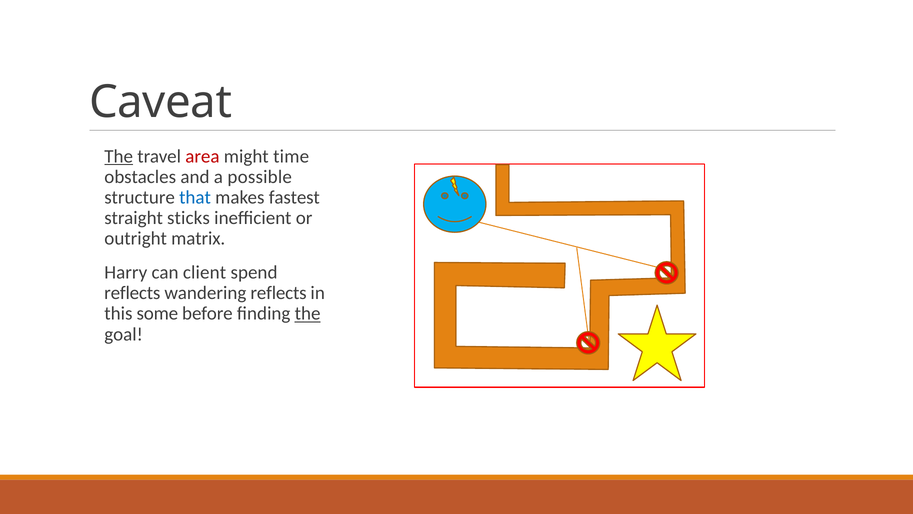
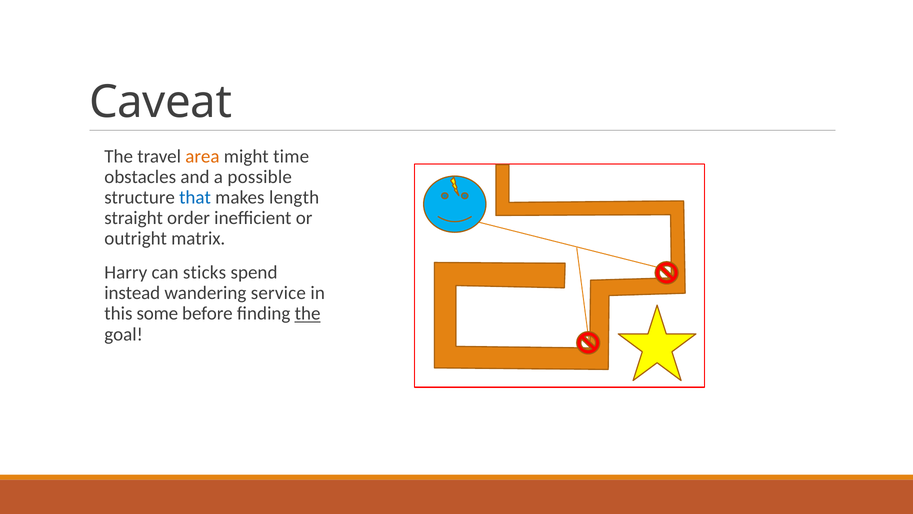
The underline: present -> none (119, 156)
area colour: red -> orange (202, 156)
fastest: fastest -> length (294, 197)
sticks: sticks -> order (188, 218)
client: client -> sticks (205, 272)
reflects: reflects -> instead (132, 293)
wandering reflects: reflects -> service (278, 293)
